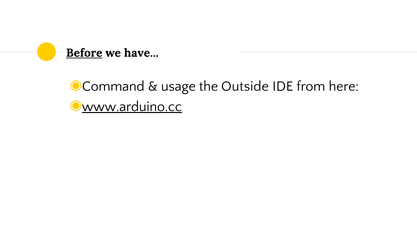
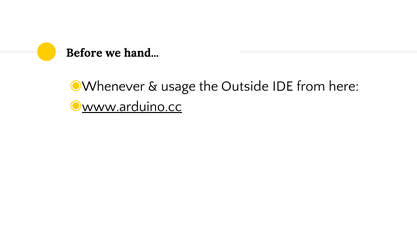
Before underline: present -> none (84, 53)
have: have -> hand (141, 53)
Command: Command -> Whenever (113, 86)
